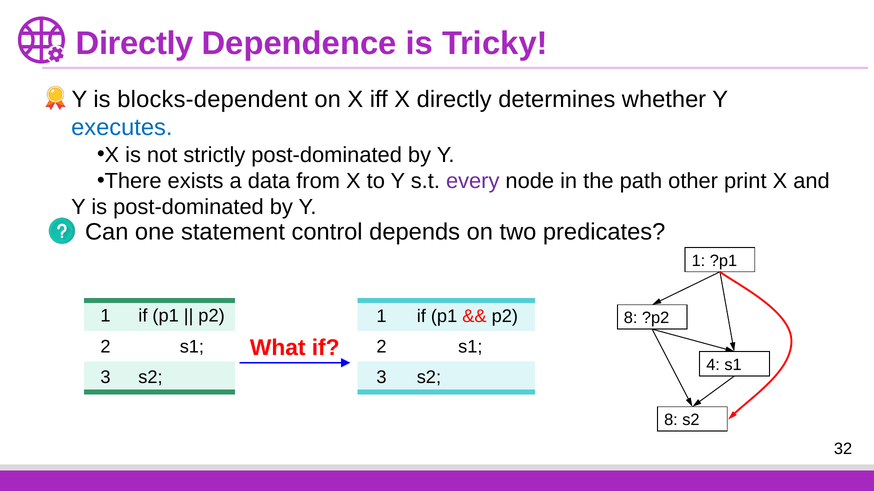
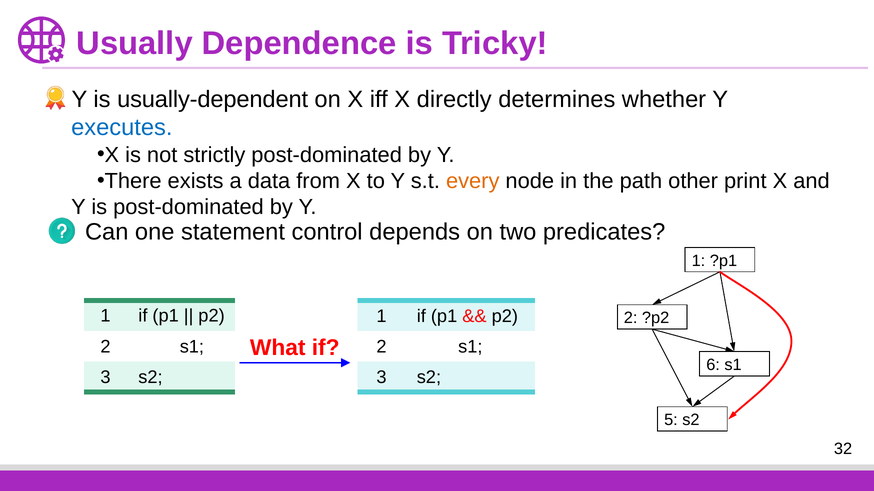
Directly: Directly -> Usually (135, 44)
blocks-dependent: blocks-dependent -> usually-dependent (213, 99)
every colour: purple -> orange (473, 181)
8: 8 -> 2 (631, 318)
4: 4 -> 6 (713, 365)
8: 8 -> 5 (671, 421)
